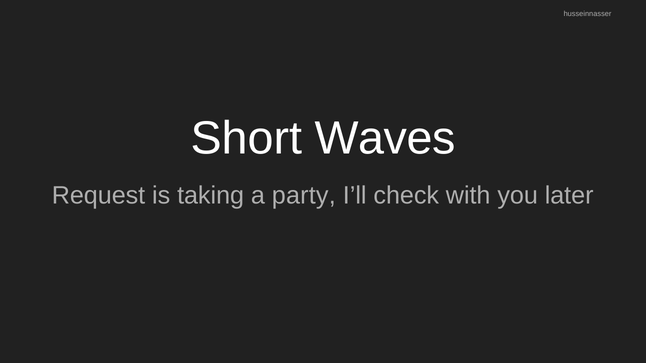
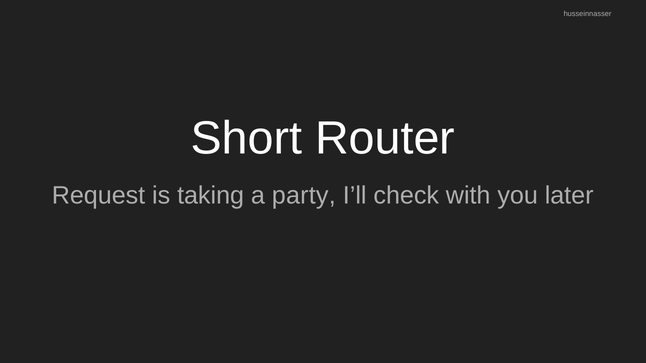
Waves: Waves -> Router (385, 139)
